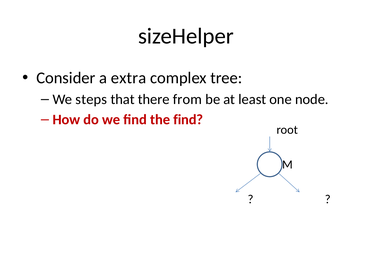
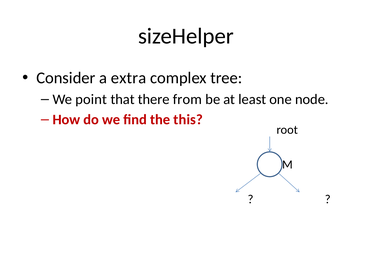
steps: steps -> point (91, 99)
the find: find -> this (188, 120)
